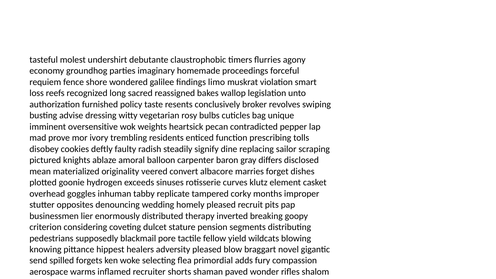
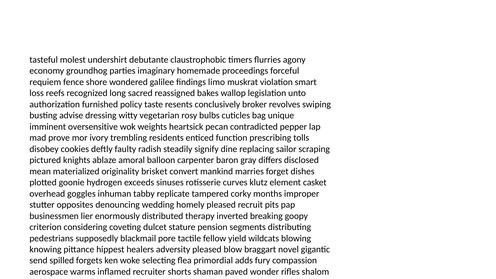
veered: veered -> brisket (154, 171)
albacore: albacore -> mankind (217, 171)
